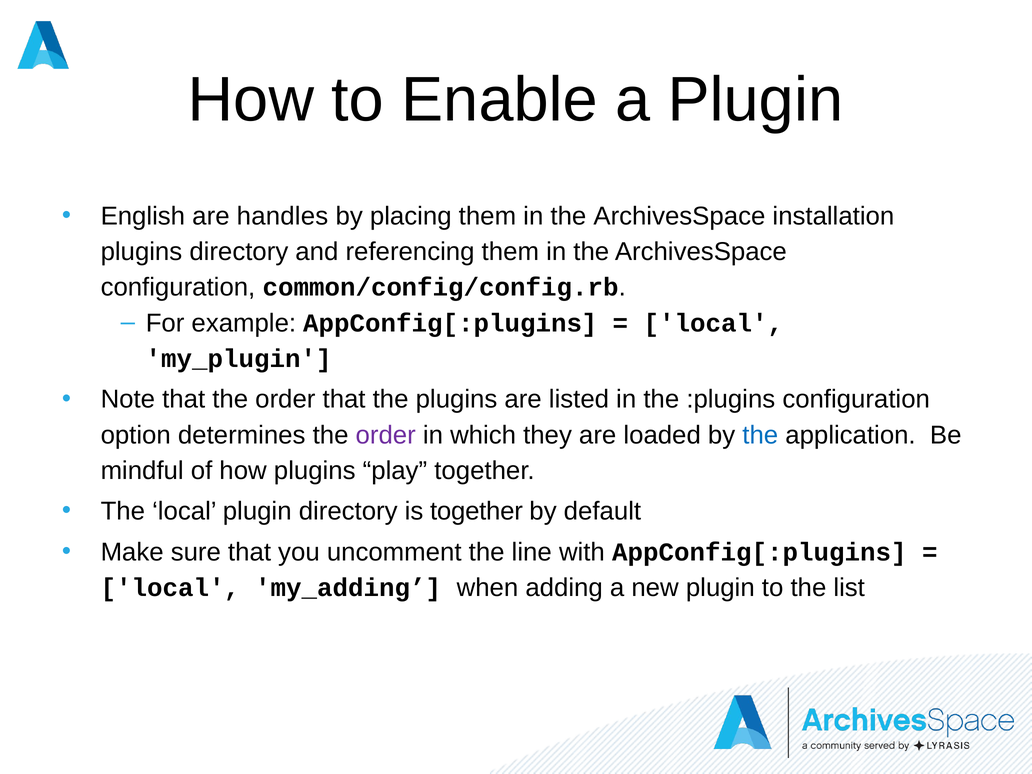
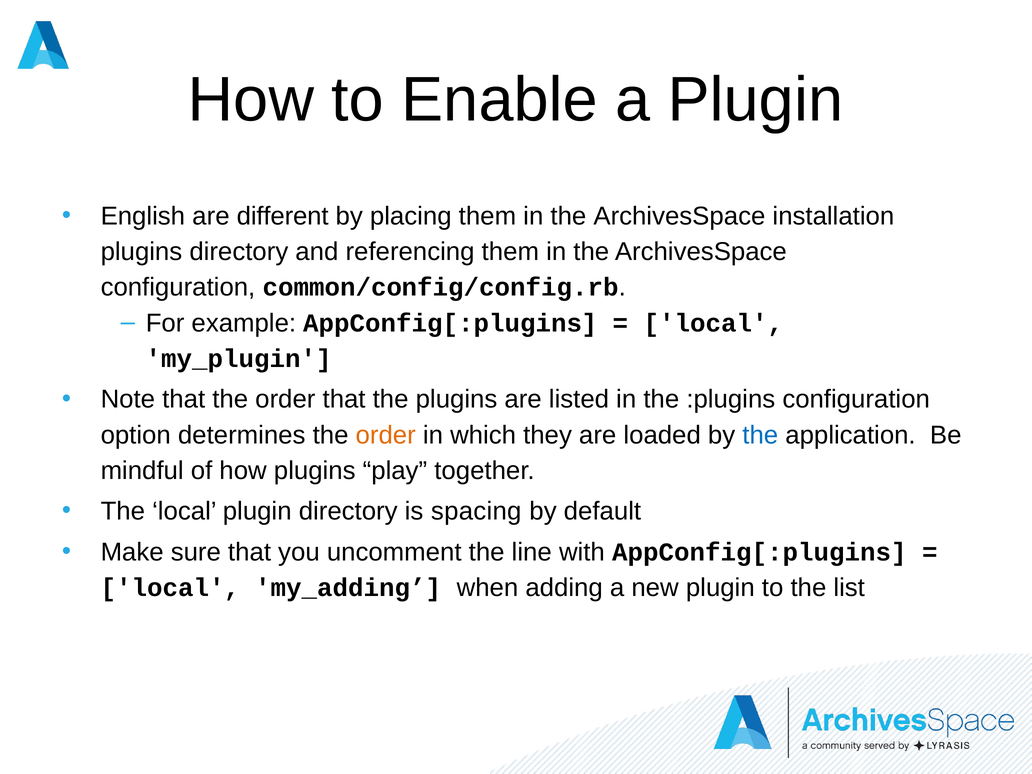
handles: handles -> different (283, 216)
order colour: purple -> orange (386, 435)
is together: together -> spacing (476, 511)
